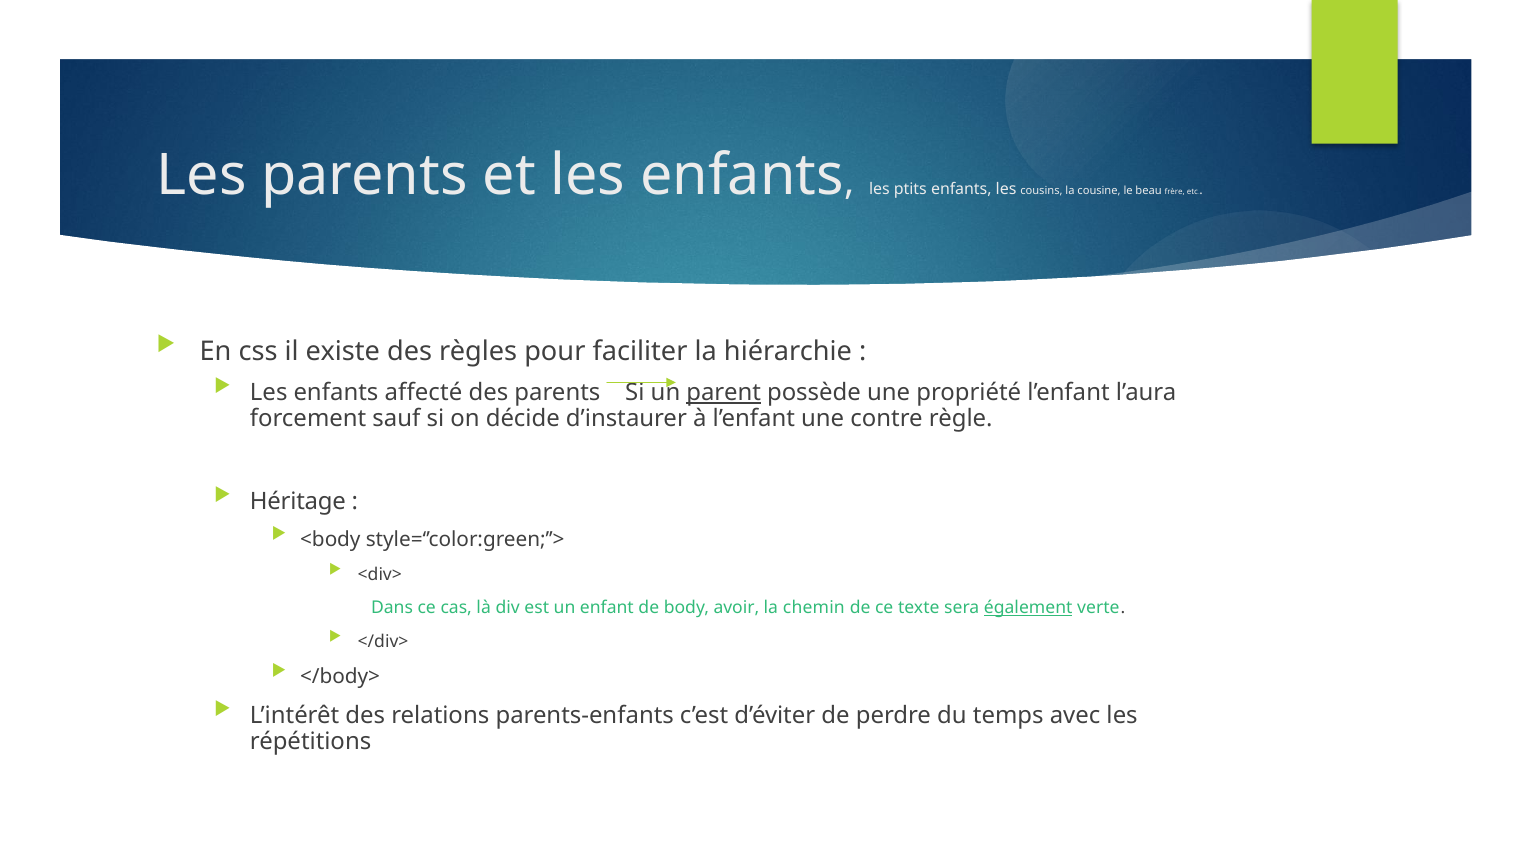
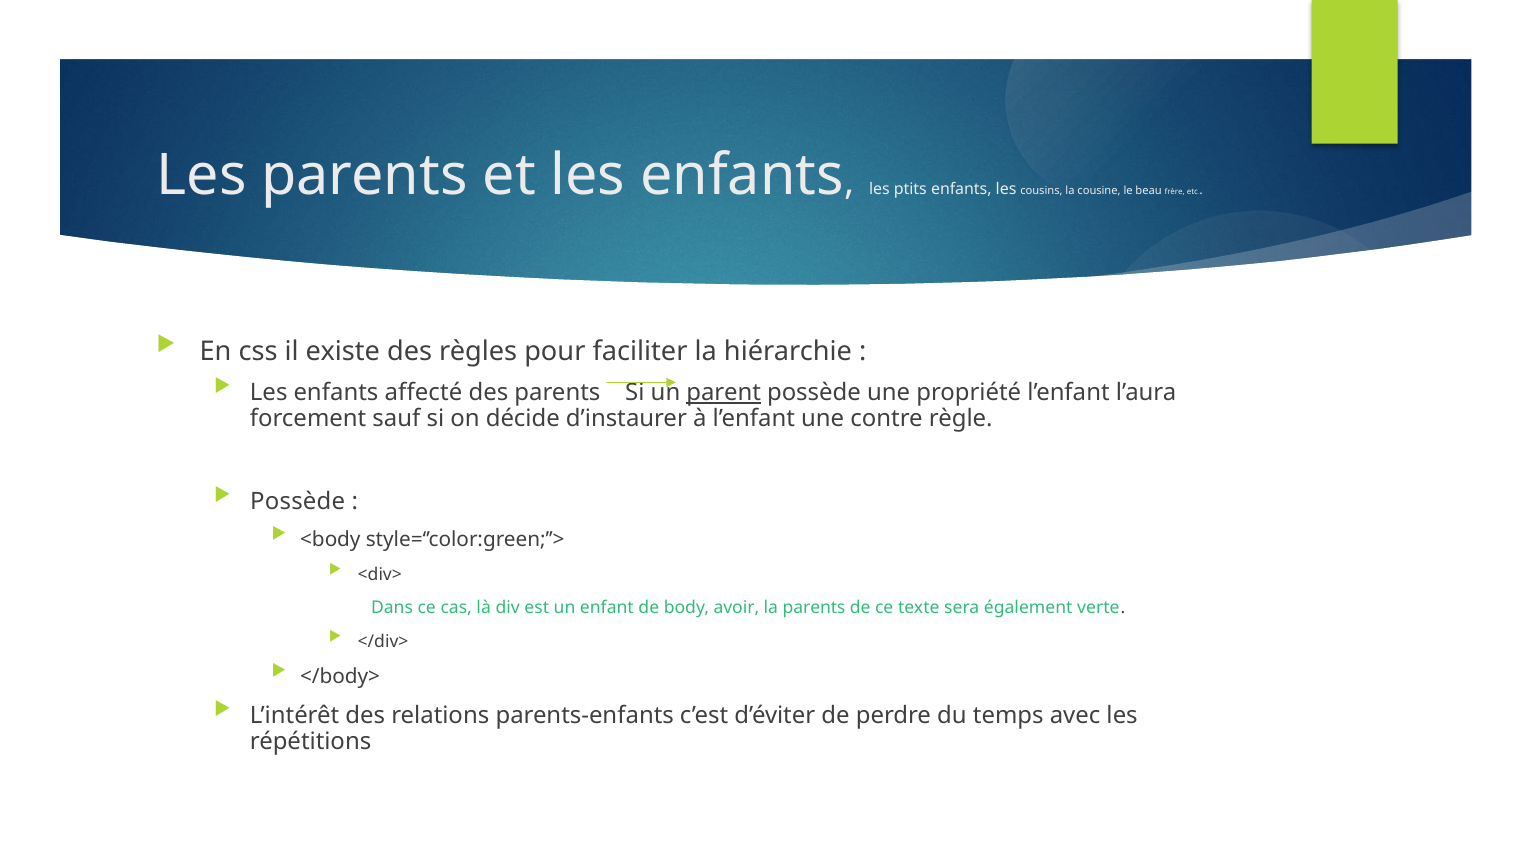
Héritage: Héritage -> Possède (298, 502)
la chemin: chemin -> parents (814, 608)
également underline: present -> none (1028, 608)
